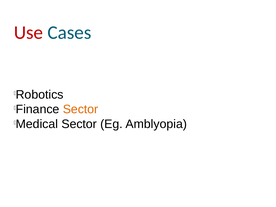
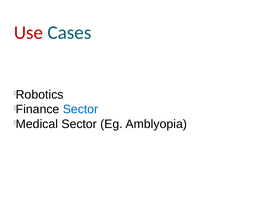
Sector colour: orange -> blue (81, 109)
